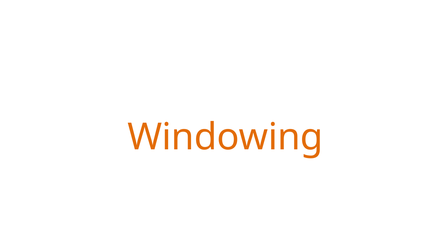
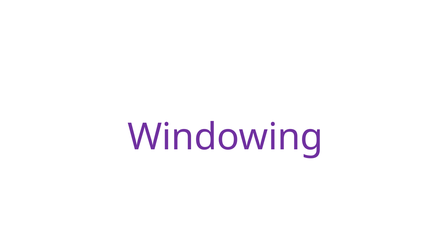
Windowing colour: orange -> purple (225, 137)
